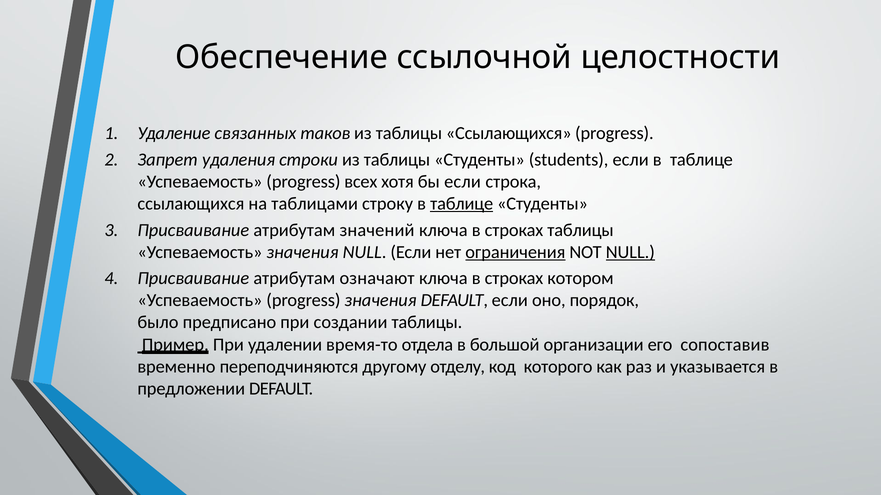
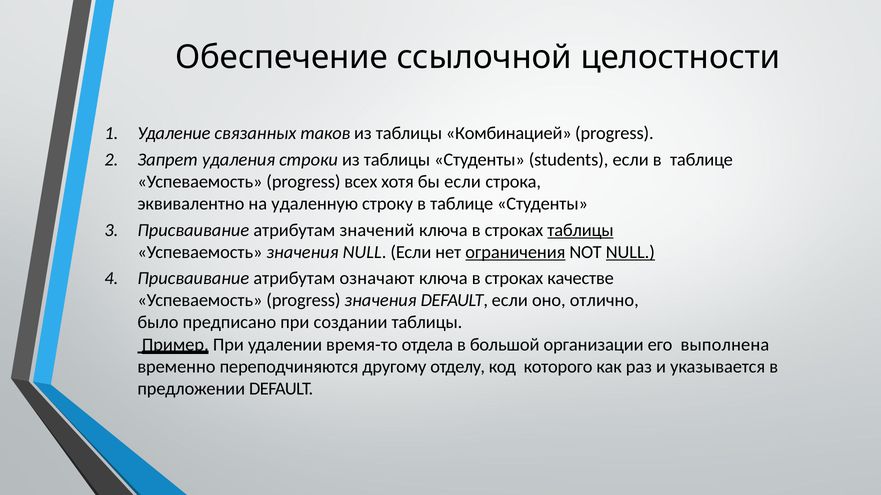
таблицы Ссылающихся: Ссылающихся -> Комбинацией (509, 133)
ссылающихся: ссылающихся -> эквивалентно (191, 204)
таблицами: таблицами -> удаленную (315, 204)
таблице underline: present -> none (462, 204)
таблицы underline: none -> present (580, 230)
котором: котором -> качестве (581, 279)
порядок: порядок -> отлично (604, 301)
сопоставив: сопоставив -> выполнена (725, 345)
